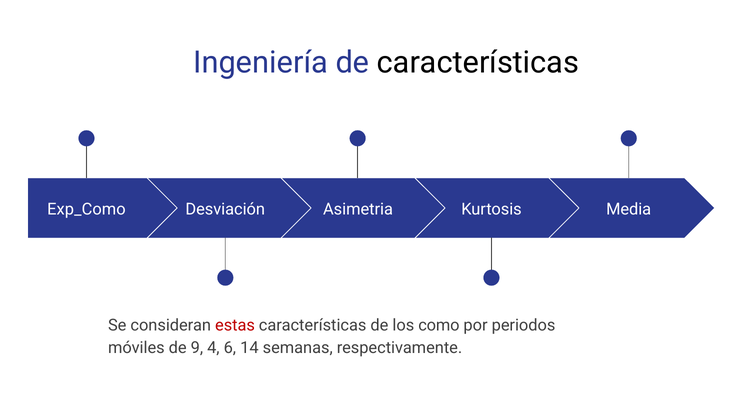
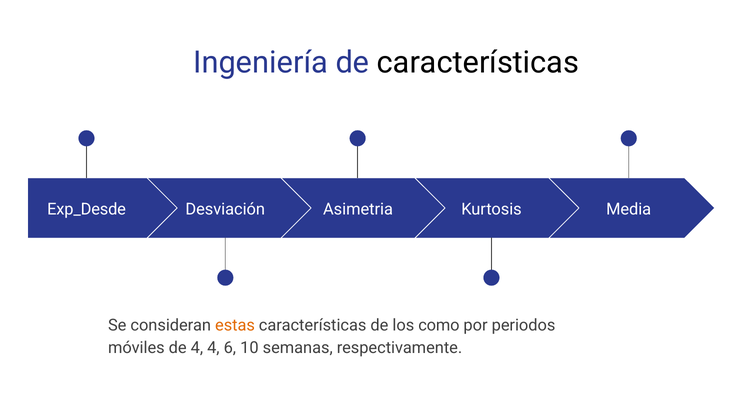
Exp_Como: Exp_Como -> Exp_Desde (87, 209)
estas colour: red -> orange (235, 325)
de 9: 9 -> 4 (197, 348)
14: 14 -> 10 (249, 348)
